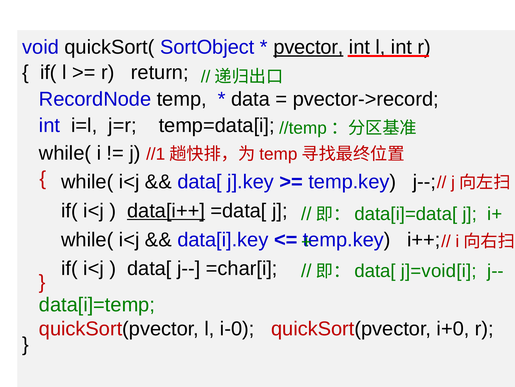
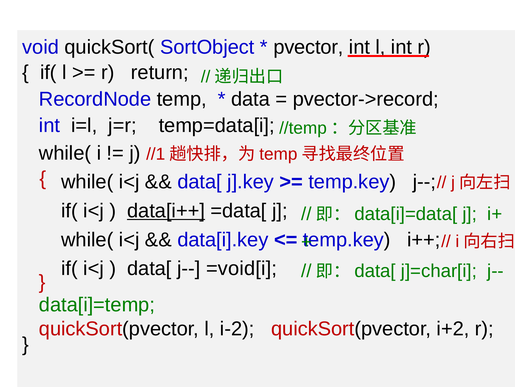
pvector underline: present -> none (308, 47)
=char[i: =char[i -> =void[i (242, 268)
j]=void[i: j]=void[i -> j]=char[i (439, 270)
i-0: i-0 -> i-2 (237, 328)
i+0: i+0 -> i+2 (453, 328)
